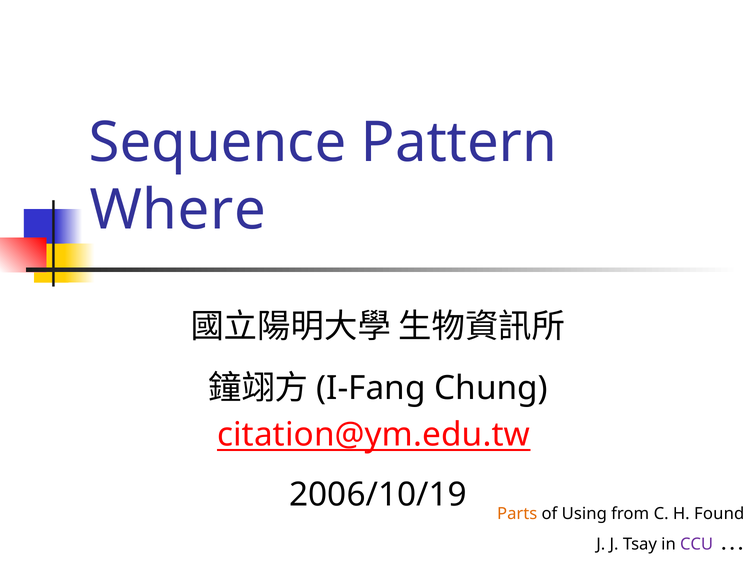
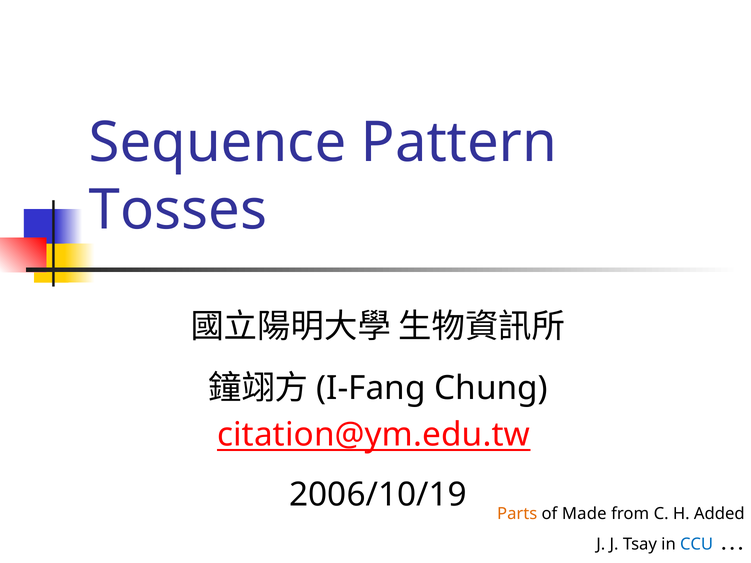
Where: Where -> Tosses (178, 210)
Using: Using -> Made (584, 514)
Found: Found -> Added (719, 514)
CCU colour: purple -> blue (697, 545)
